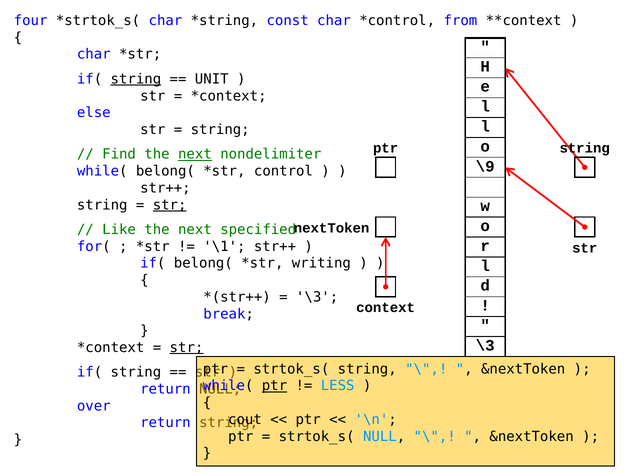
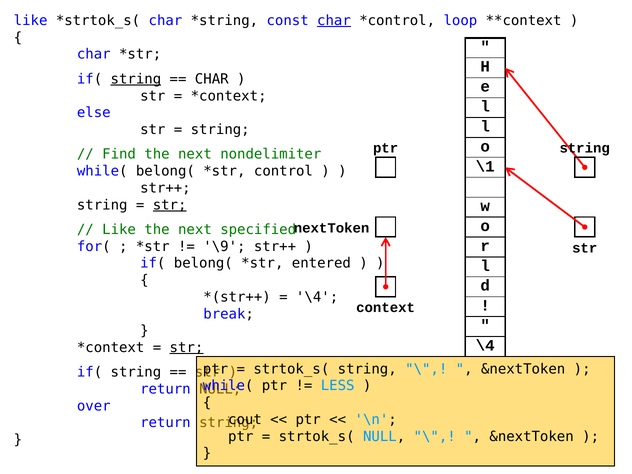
four: four -> like (31, 21)
char underline: none -> present (334, 21)
from: from -> loop (460, 21)
UNIT: UNIT -> CHAR (212, 79)
next underline: present -> none (195, 154)
\9: \9 -> \1 (485, 166)
\1: \1 -> \9 (224, 247)
writing: writing -> entered (321, 263)
\3: \3 -> \4 (317, 297)
\3: \3 -> \4 (485, 345)
ptr underline: present -> none (274, 386)
